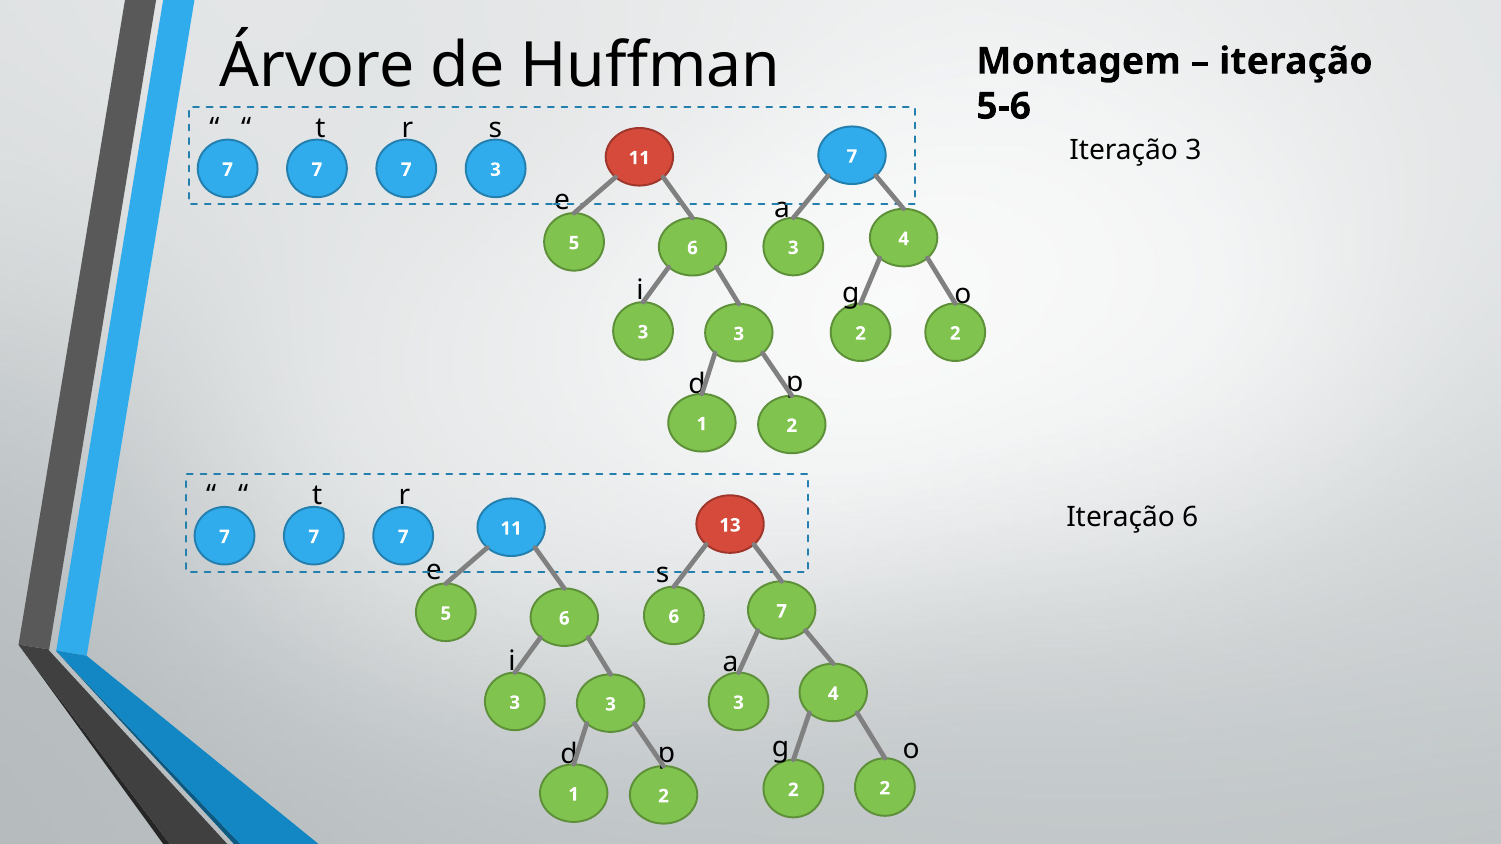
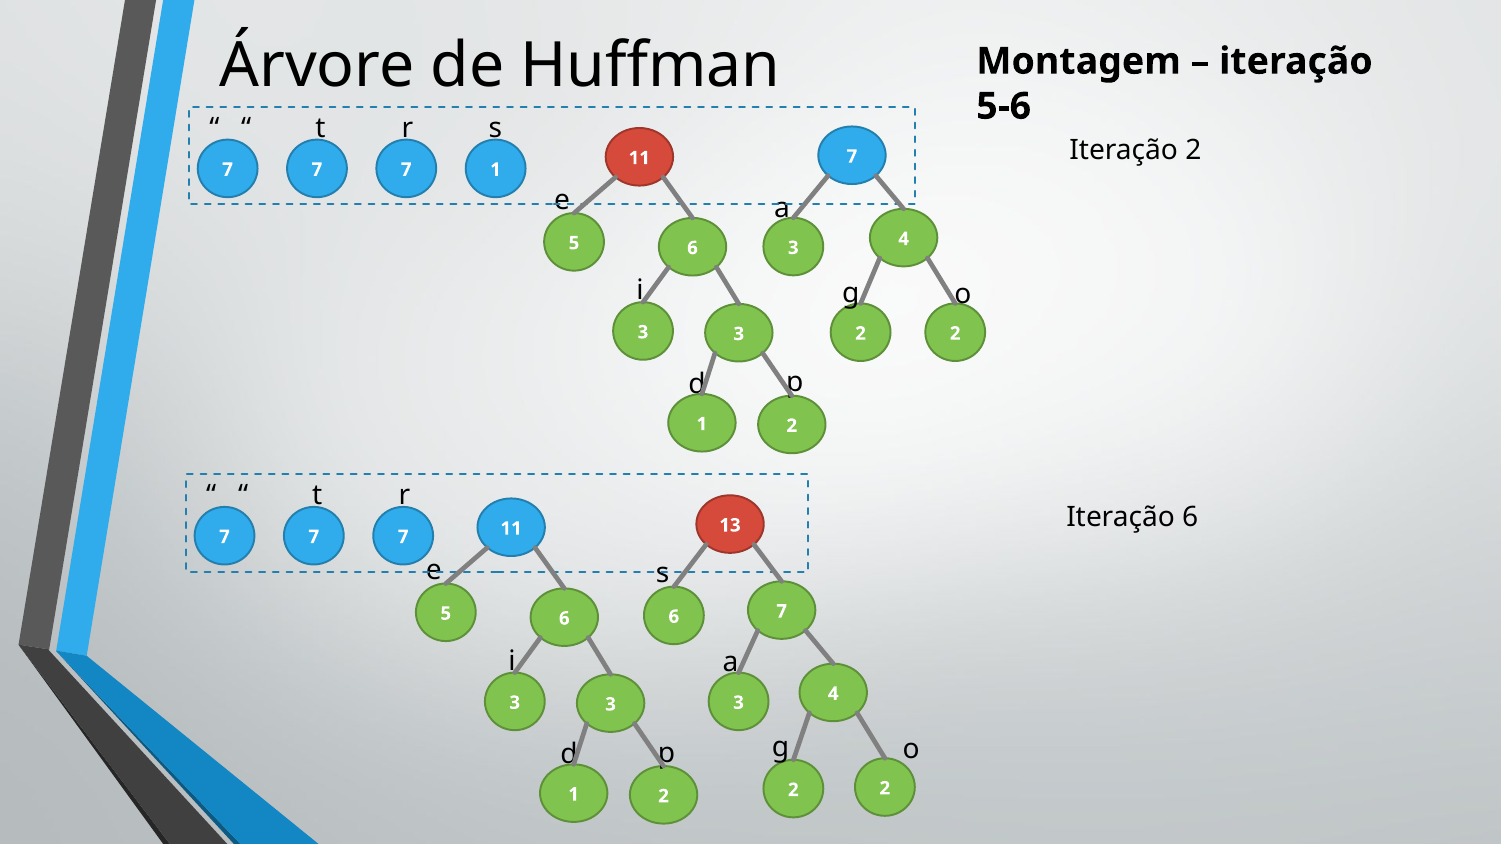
Iteração 3: 3 -> 2 (1193, 150)
7 3: 3 -> 1 (496, 170)
